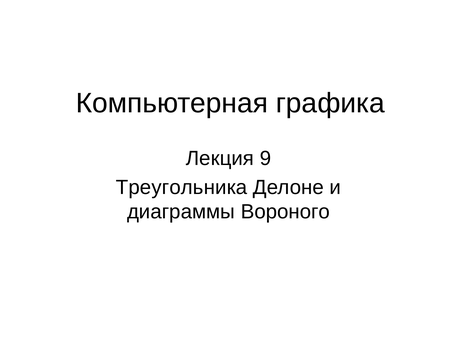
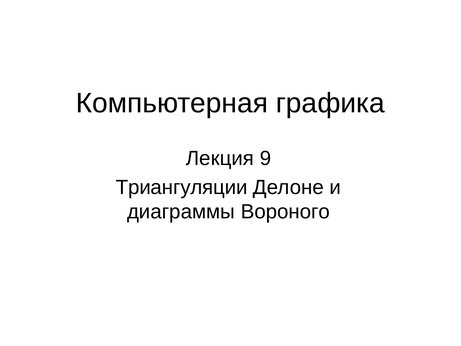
Треугольника: Треугольника -> Триангуляции (182, 187)
